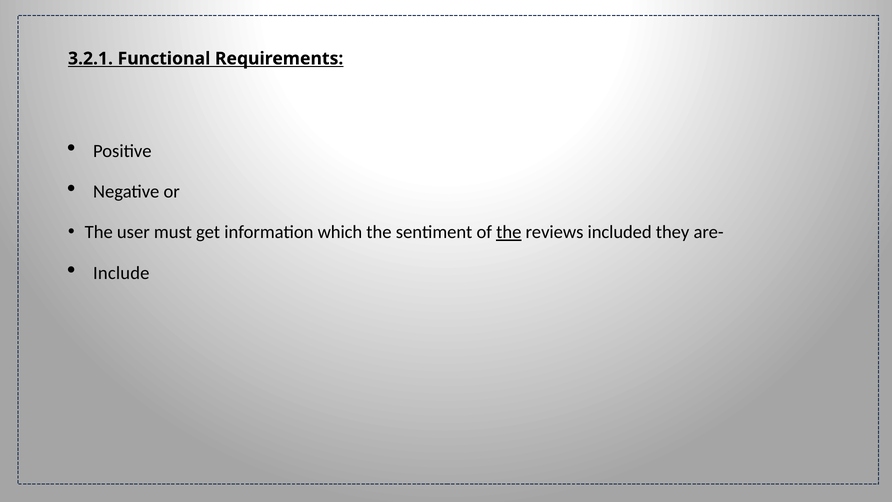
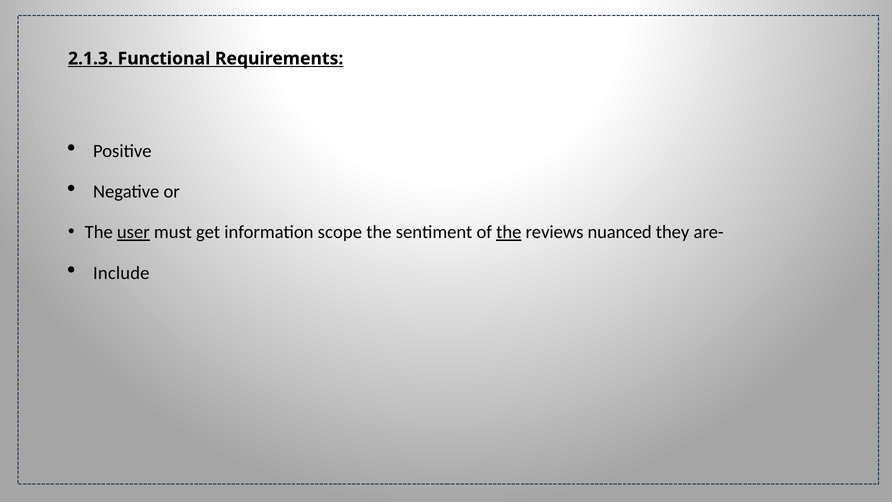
3.2.1: 3.2.1 -> 2.1.3 (90, 59)
user underline: none -> present (133, 232)
which: which -> scope (340, 232)
included: included -> nuanced (620, 232)
